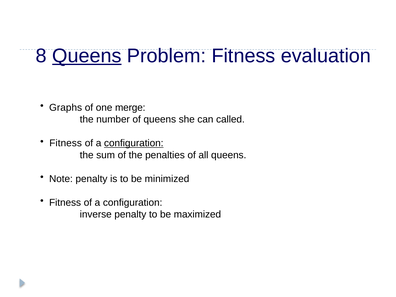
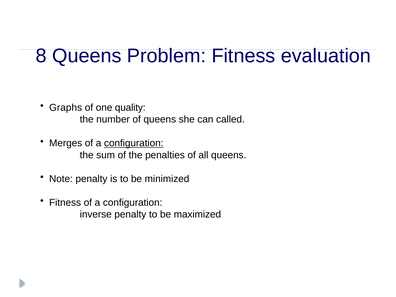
Queens underline: present -> none (87, 56)
merge: merge -> quality (130, 108)
Fitness: Fitness -> Merges (66, 143)
